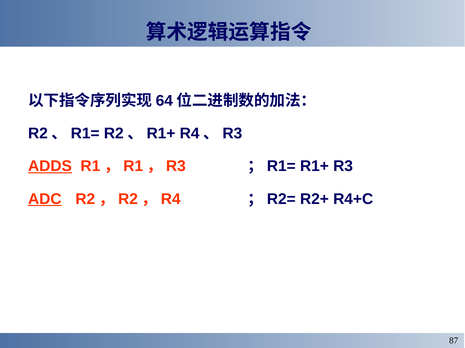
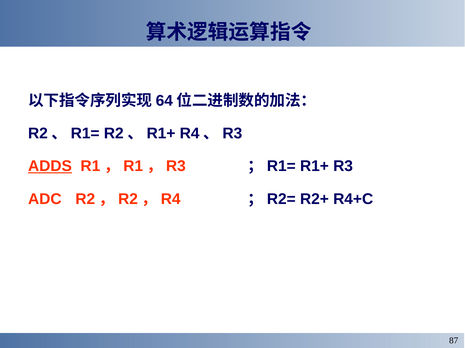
ADC underline: present -> none (45, 199)
